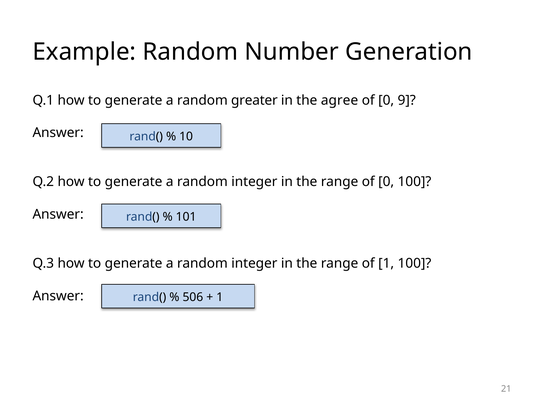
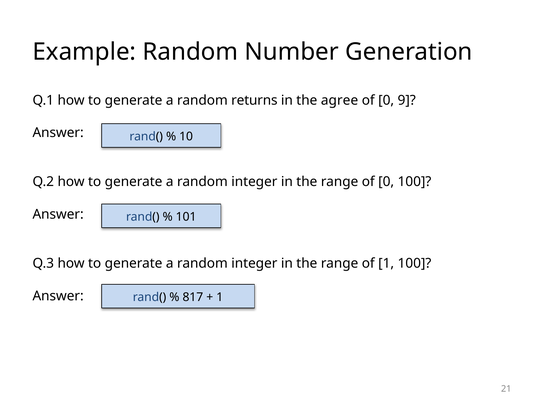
greater: greater -> returns (254, 100)
506: 506 -> 817 (193, 297)
